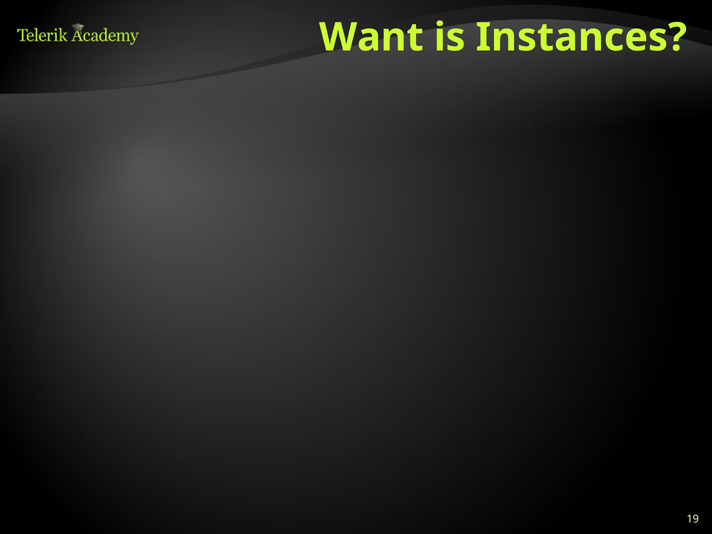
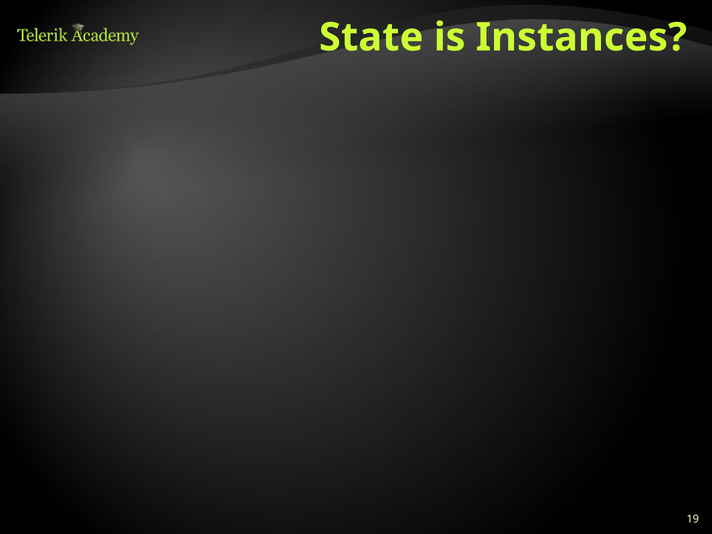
Want: Want -> State (371, 37)
